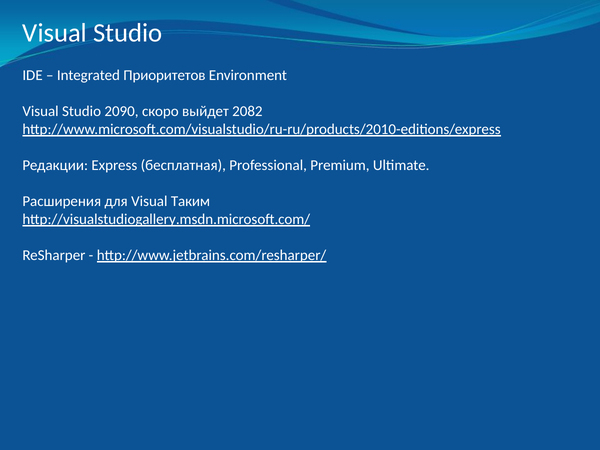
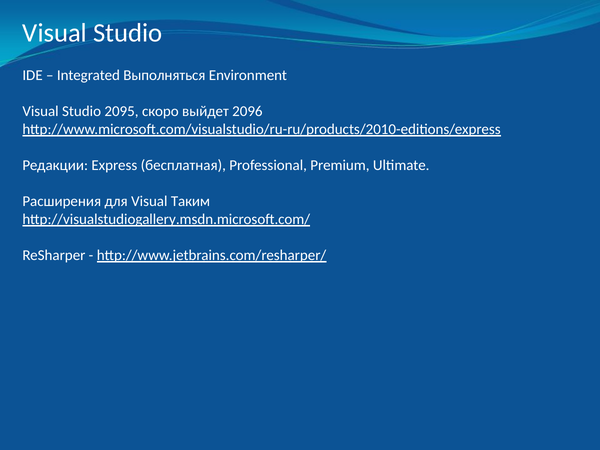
Приоритетов: Приоритетов -> Выполняться (164, 75)
2090: 2090 -> 2095 (121, 111)
2082: 2082 -> 2096 (247, 111)
